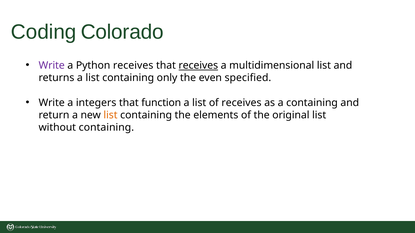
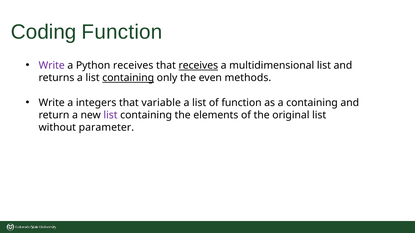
Coding Colorado: Colorado -> Function (122, 32)
containing underline: none -> present (128, 78)
specified: specified -> methods (248, 78)
function: function -> variable (161, 103)
of receives: receives -> function (242, 103)
list colour: orange -> purple (111, 115)
without containing: containing -> parameter (106, 128)
